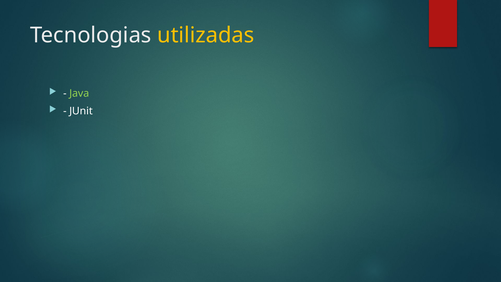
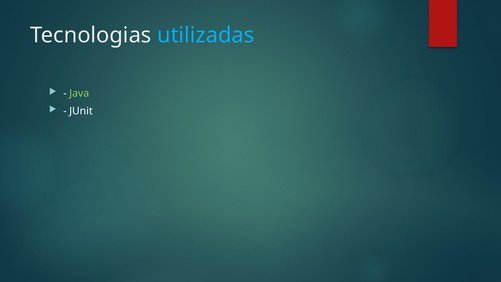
utilizadas colour: yellow -> light blue (206, 35)
